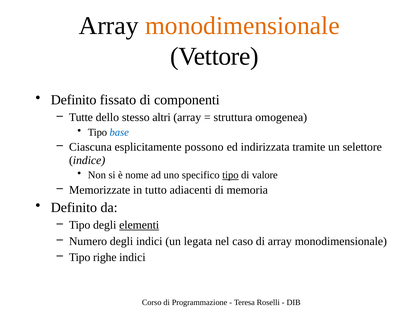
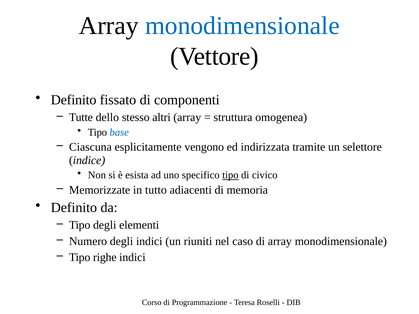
monodimensionale colour: orange -> blue (242, 26)
possono: possono -> vengono (204, 147)
nome: nome -> esista (137, 175)
valore: valore -> civico (265, 175)
elementi underline: present -> none (139, 225)
legata: legata -> riuniti (198, 241)
